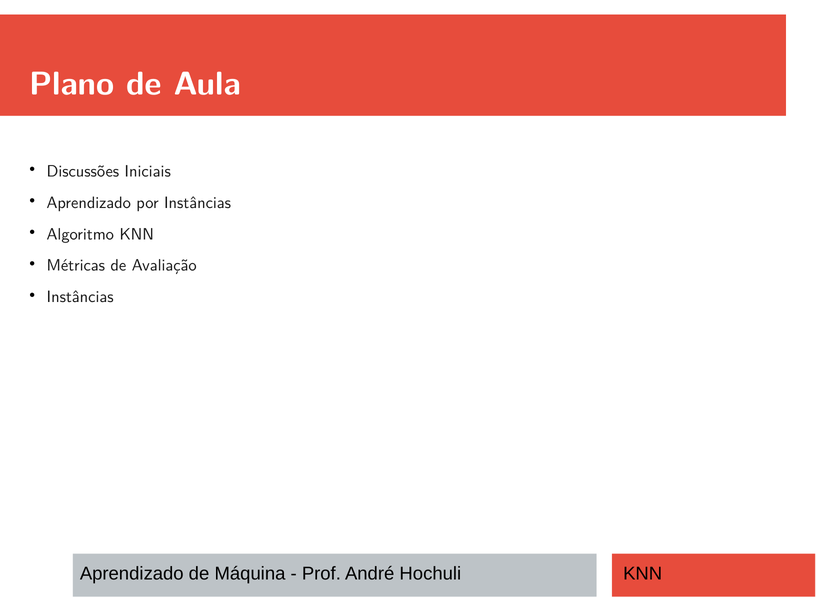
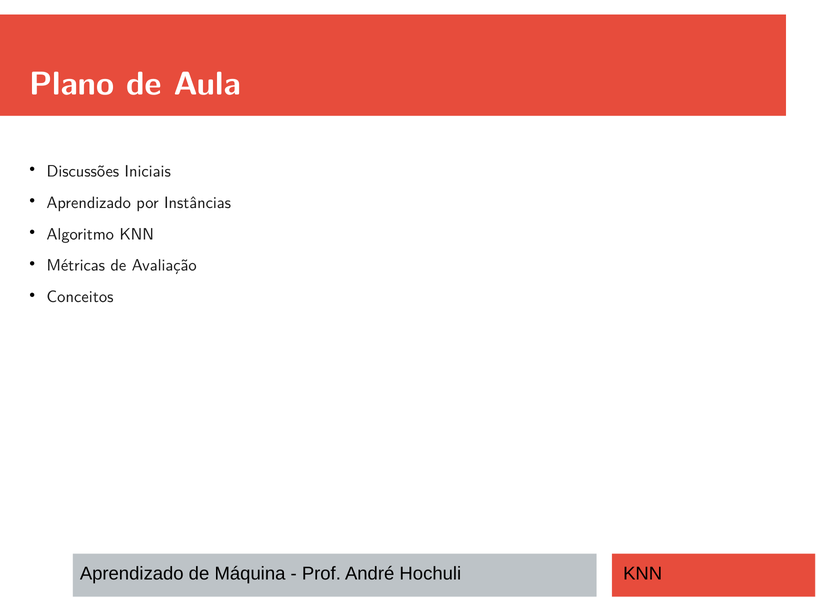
Instâncias: Instâncias -> Conceitos (80, 297)
